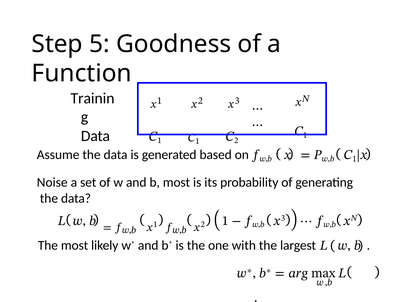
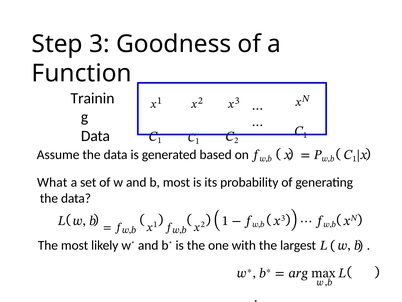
Step 5: 5 -> 3 (99, 44)
Noise: Noise -> What (52, 182)
